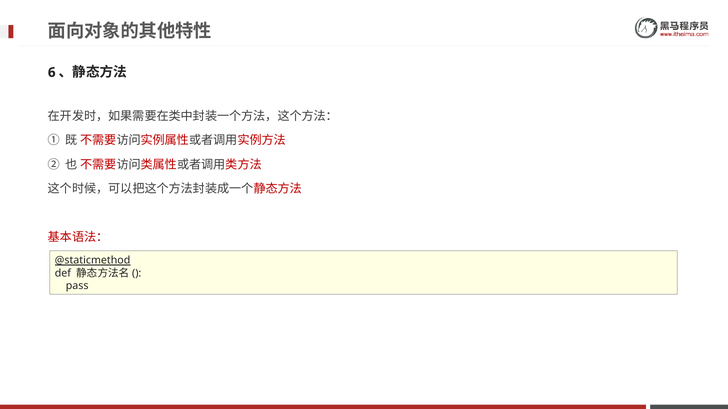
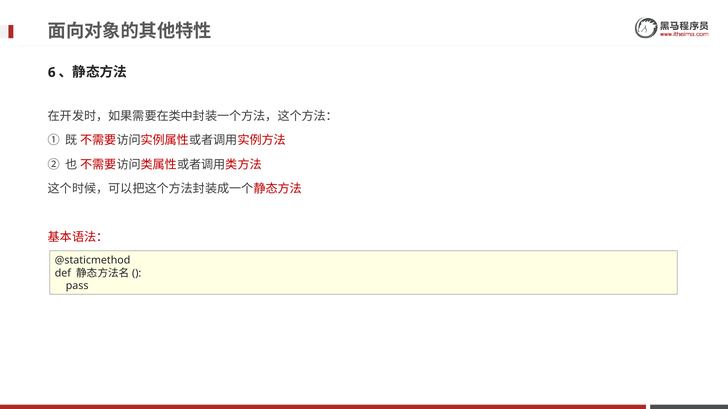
@staticmethod underline: present -> none (93, 261)
